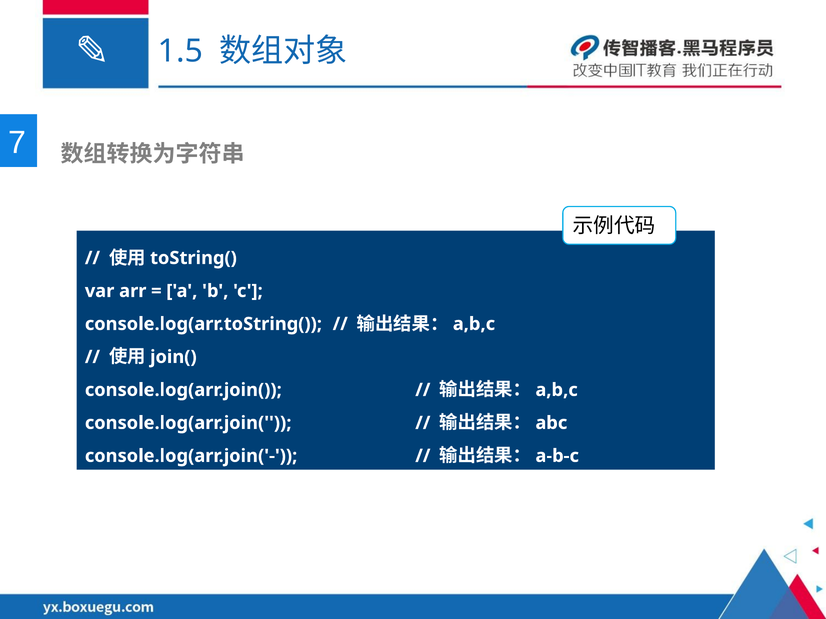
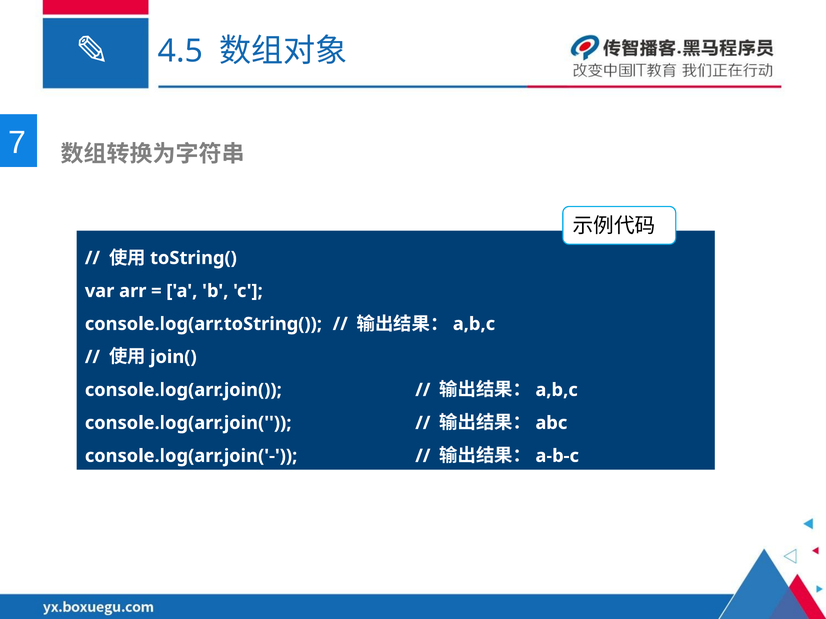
1.5: 1.5 -> 4.5 (181, 51)
